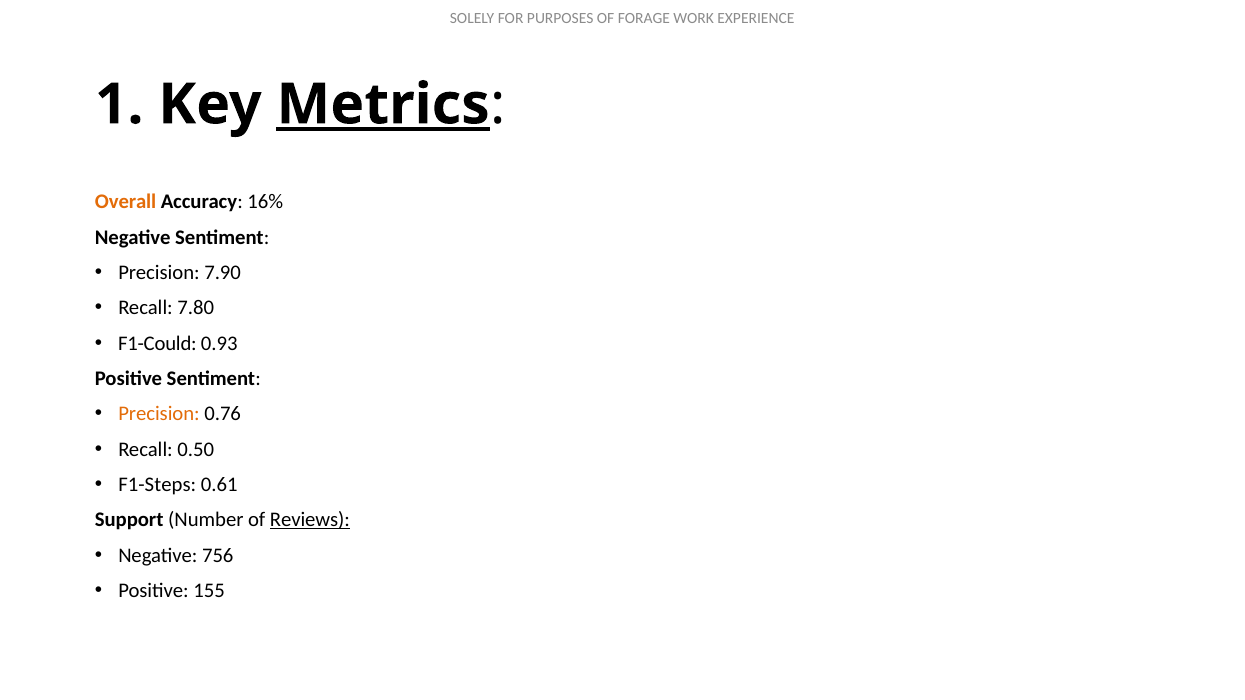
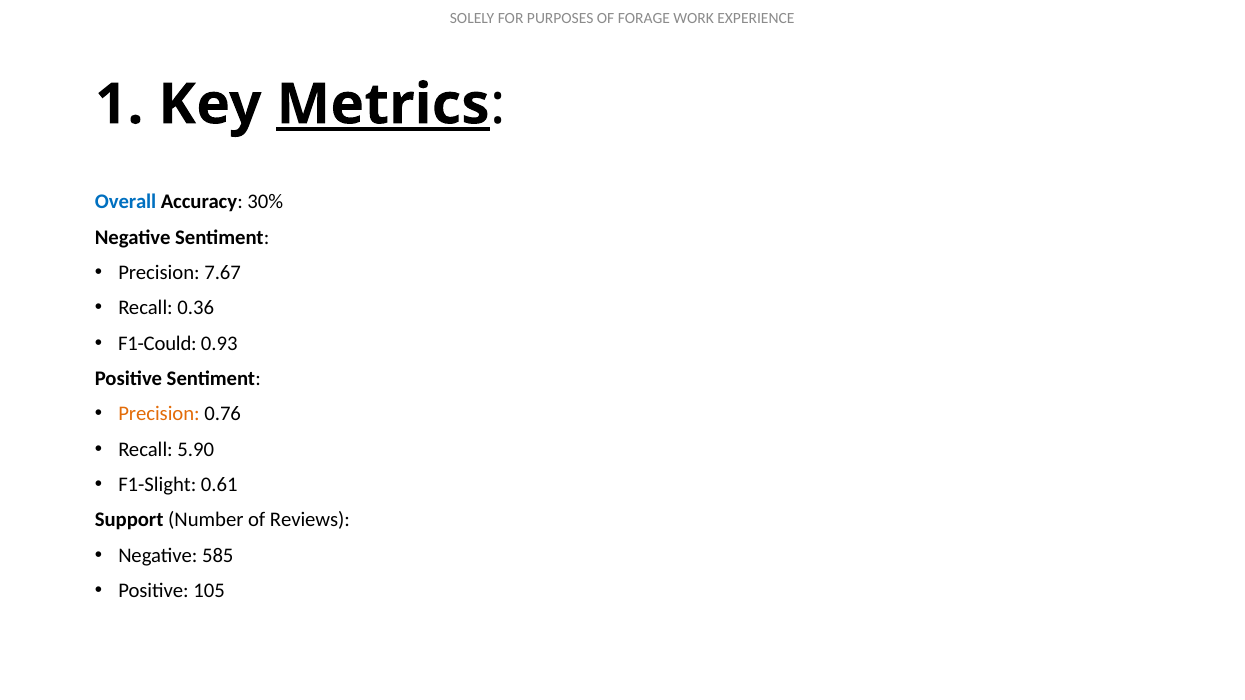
Overall colour: orange -> blue (126, 202)
16%: 16% -> 30% (265, 202)
7.90: 7.90 -> 7.67 (223, 273)
7.80: 7.80 -> 0.36 (196, 308)
0.50: 0.50 -> 5.90 (196, 449)
F1-Steps: F1-Steps -> F1-Slight (157, 485)
Reviews underline: present -> none (310, 520)
756: 756 -> 585 (218, 555)
155: 155 -> 105 (209, 591)
